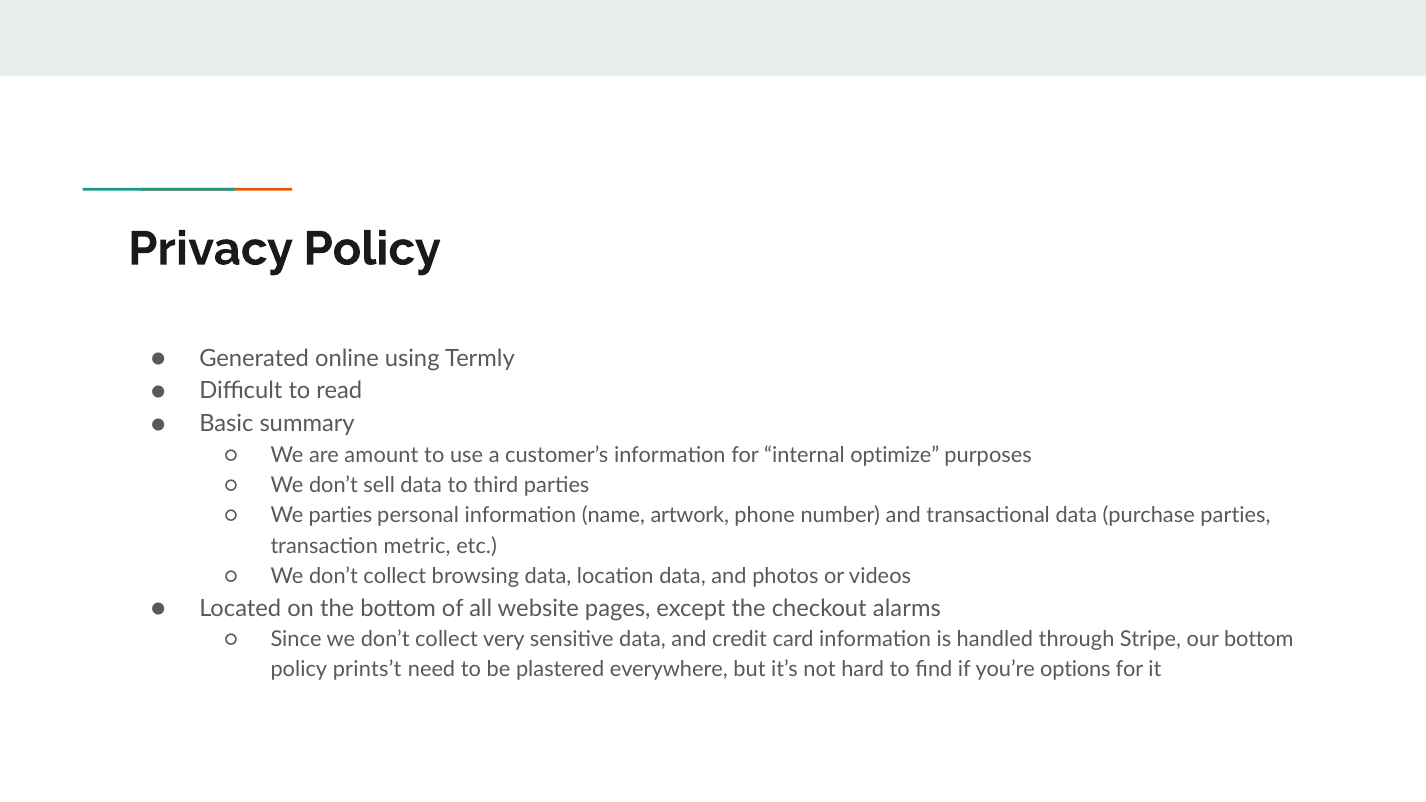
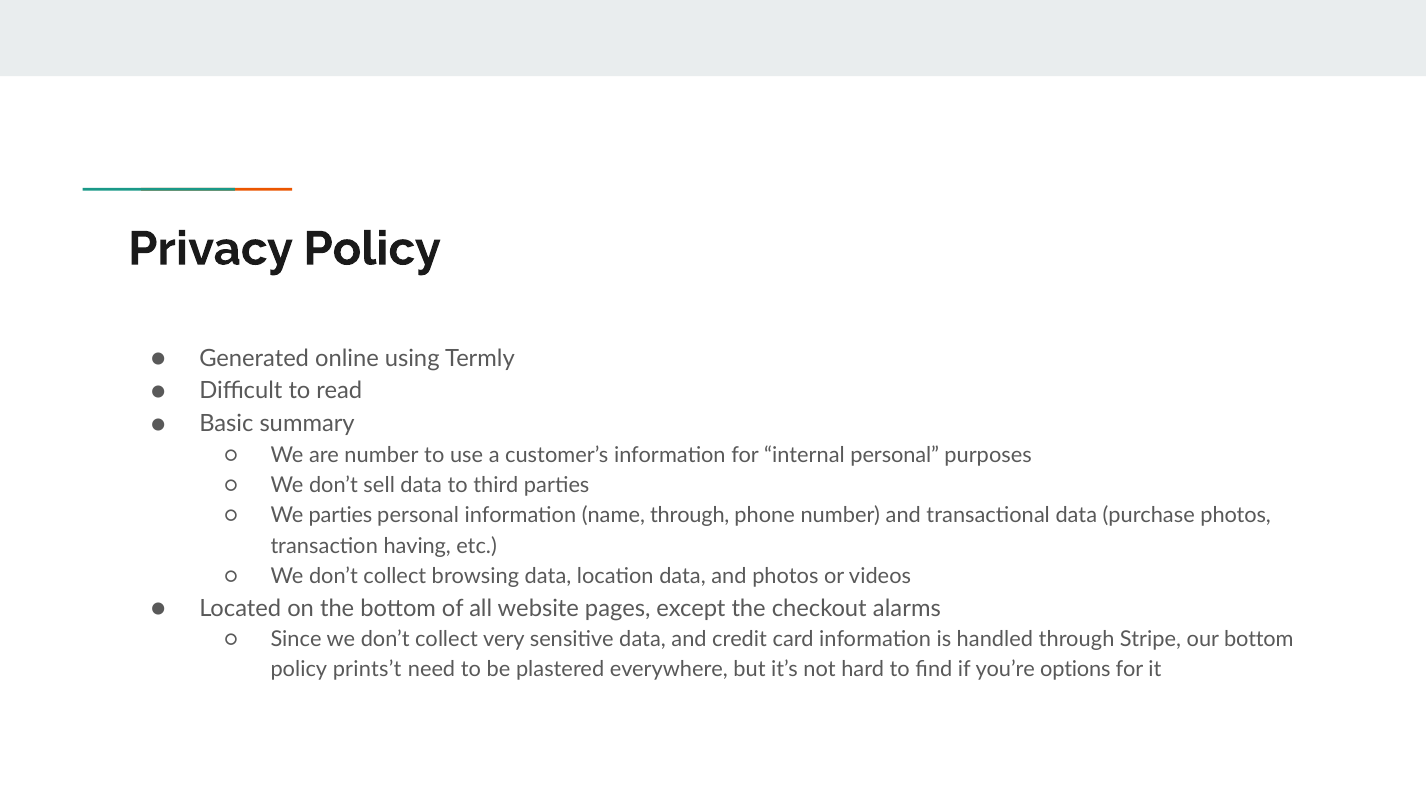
are amount: amount -> number (382, 455)
internal optimize: optimize -> personal (895, 455)
name artwork: artwork -> through (690, 516)
purchase parties: parties -> photos (1236, 516)
metric: metric -> having (417, 546)
